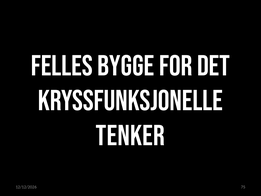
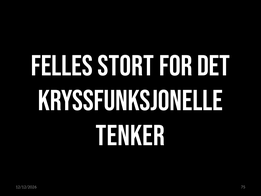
BYGGE: BYGGE -> STORT (126, 66)
